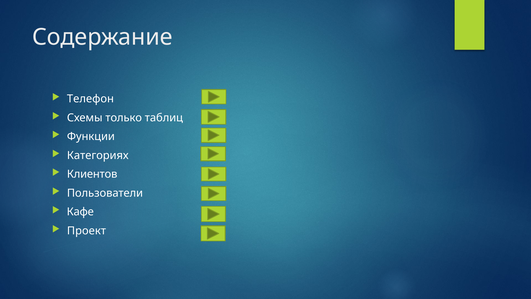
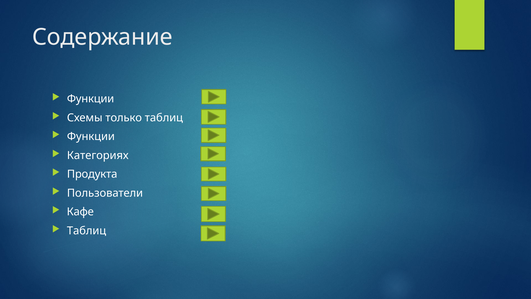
Телефон: Телефон -> Функции (91, 99)
Клиентов: Клиентов -> Продукта (92, 174)
Проект: Проект -> Таблиц (87, 231)
